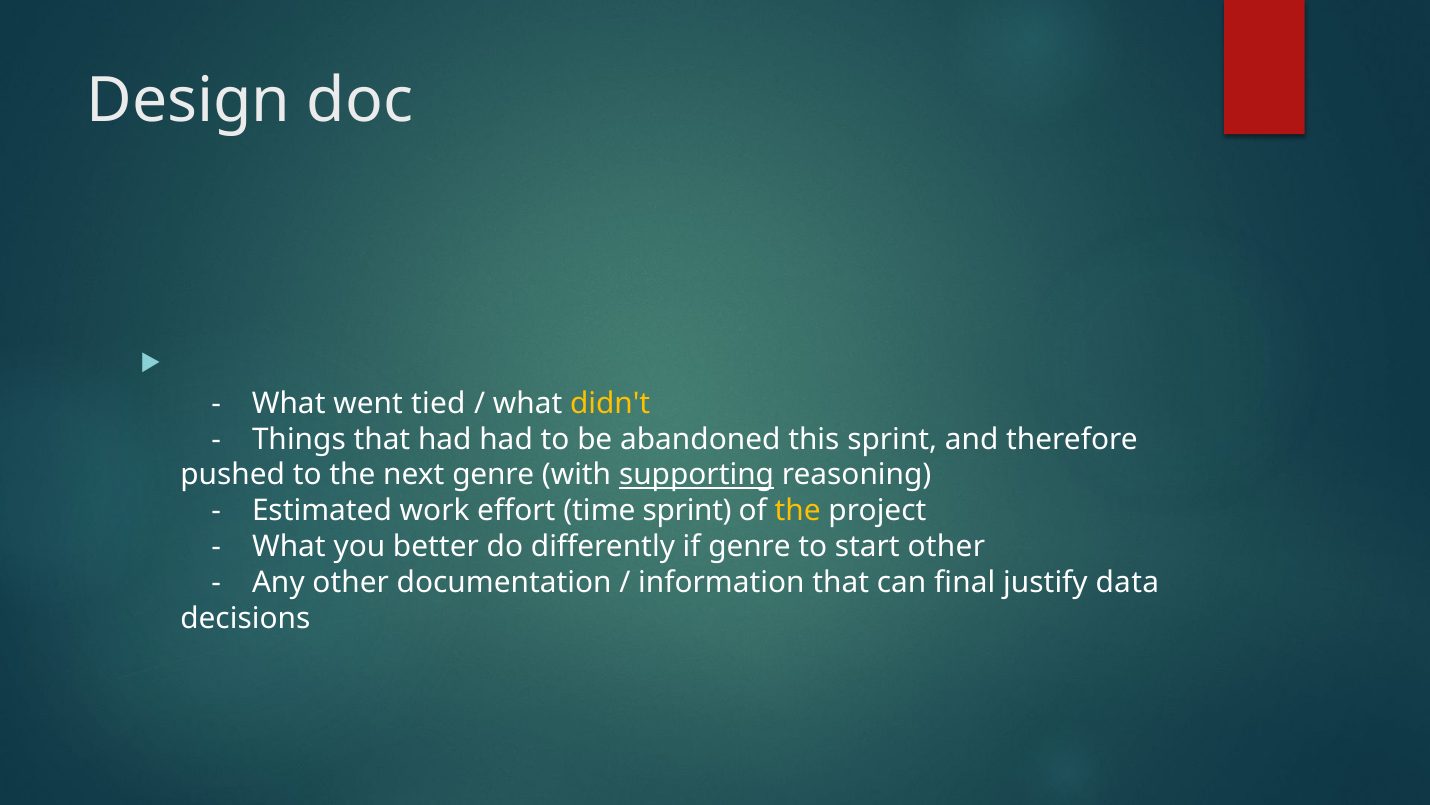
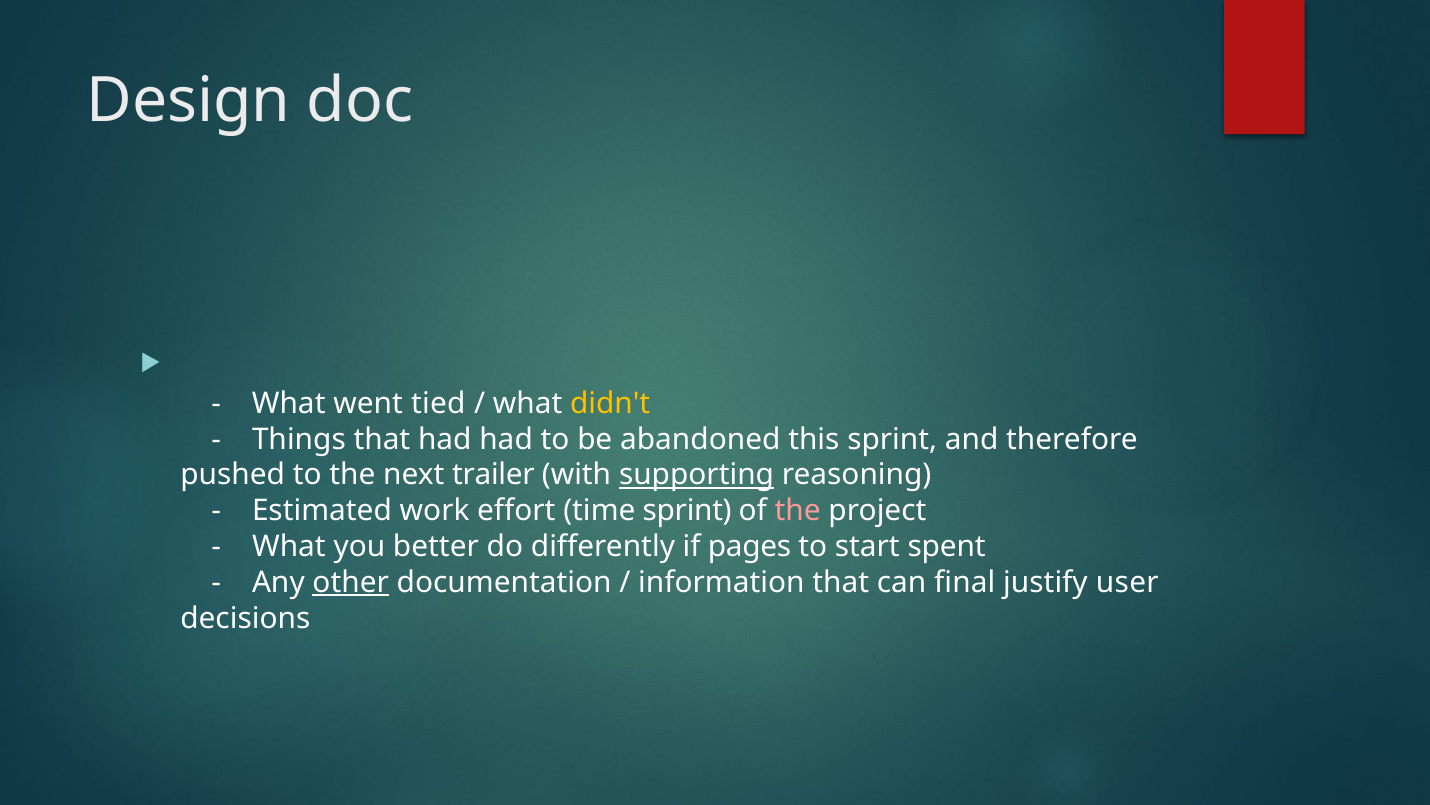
next genre: genre -> trailer (493, 475)
the colour: yellow -> pink (798, 511)
if genre: genre -> pages (750, 546)
start other: other -> spent (947, 546)
other underline: none -> present (351, 582)
data: data -> user (1127, 582)
